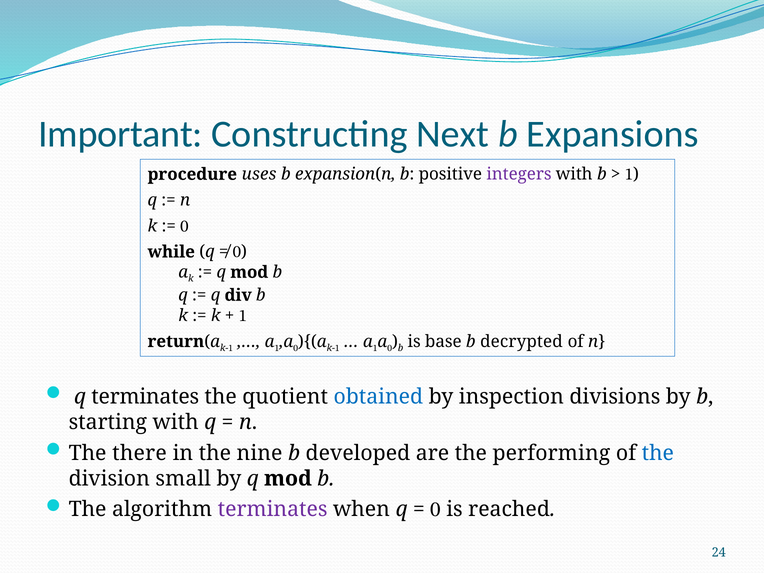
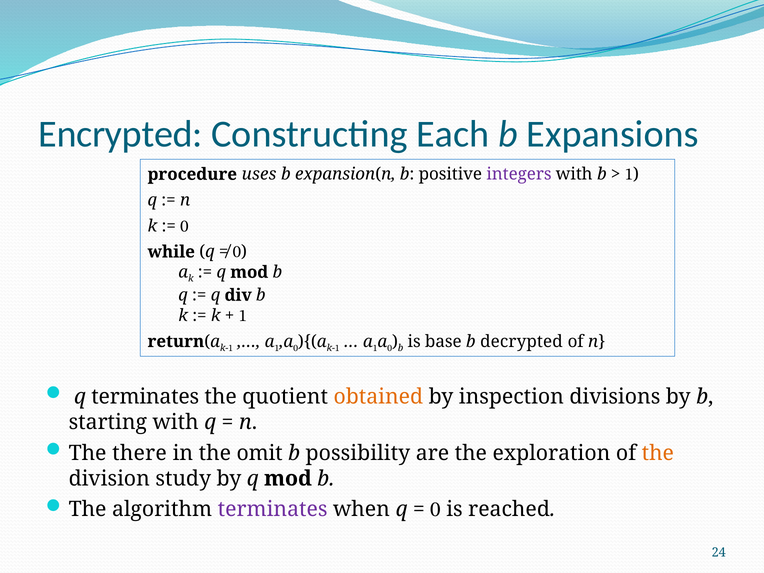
Important: Important -> Encrypted (120, 134)
Next: Next -> Each (453, 134)
obtained colour: blue -> orange (378, 397)
nine: nine -> omit (260, 453)
developed: developed -> possibility (358, 453)
performing: performing -> exploration (551, 453)
the colour: blue -> orange (658, 453)
small: small -> study (183, 478)
